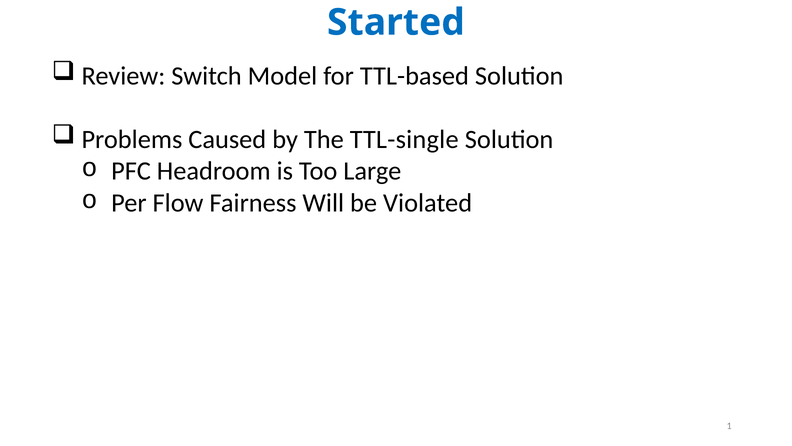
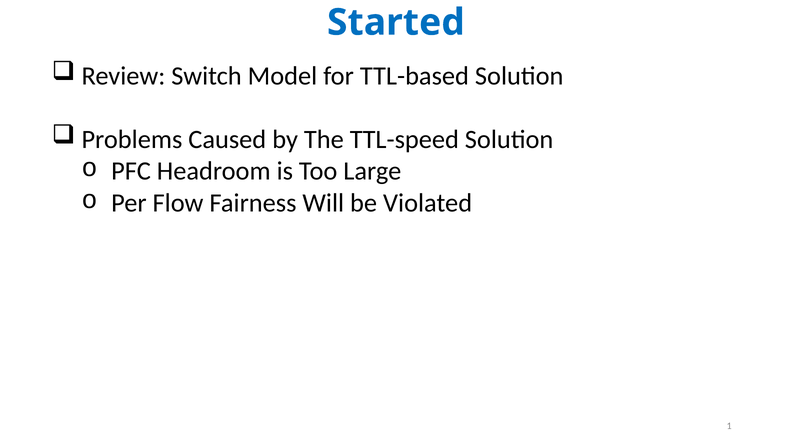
TTL-single: TTL-single -> TTL-speed (404, 139)
